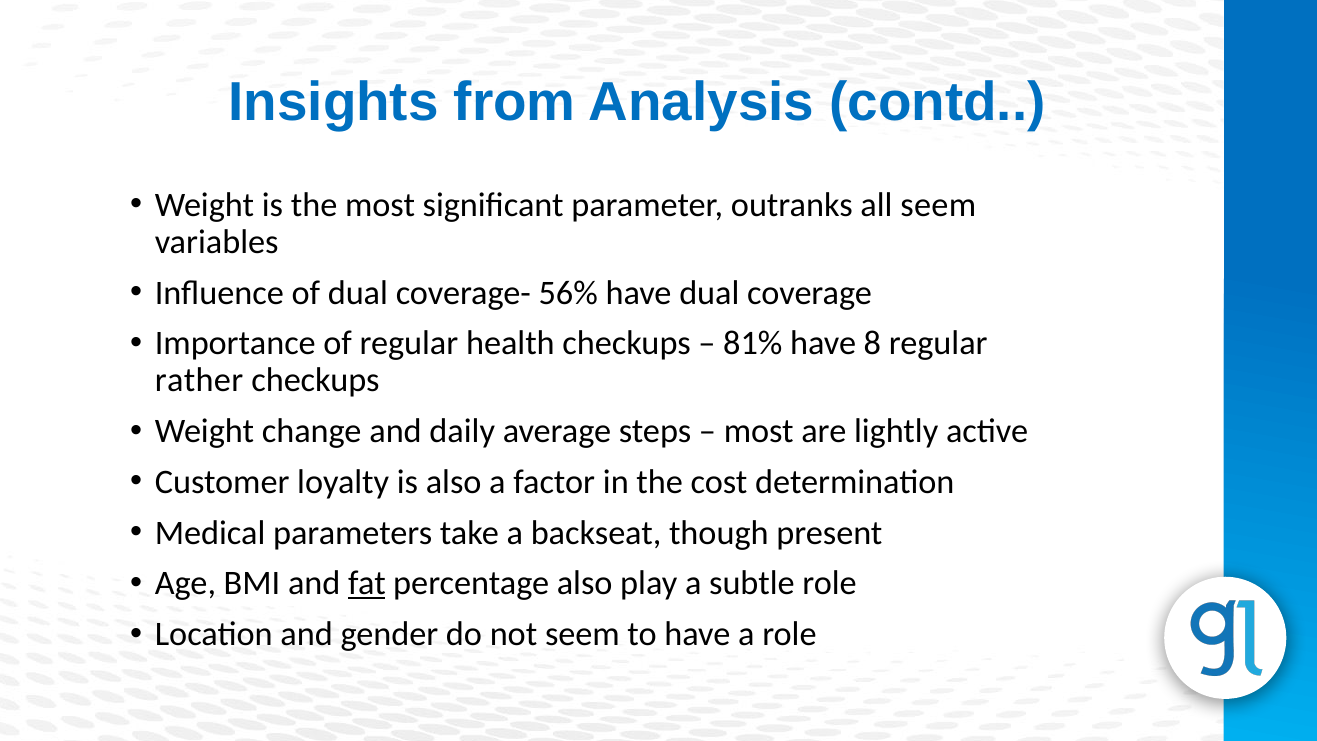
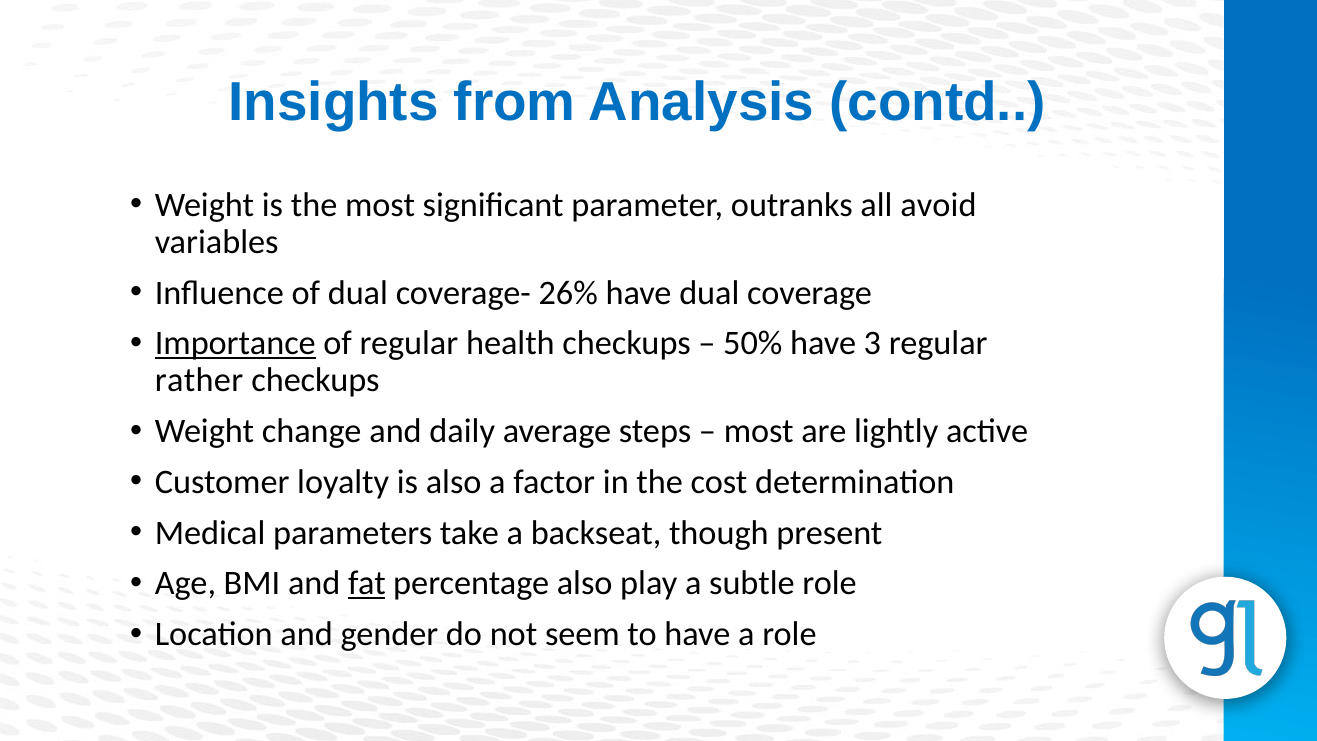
all seem: seem -> avoid (938, 205)
56%: 56% -> 26% (568, 293)
Importance underline: none -> present (235, 343)
81%: 81% -> 50% (753, 343)
8: 8 -> 3 (872, 343)
